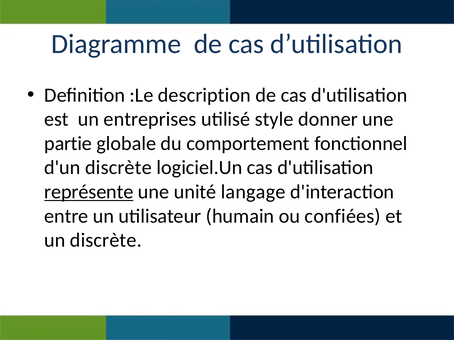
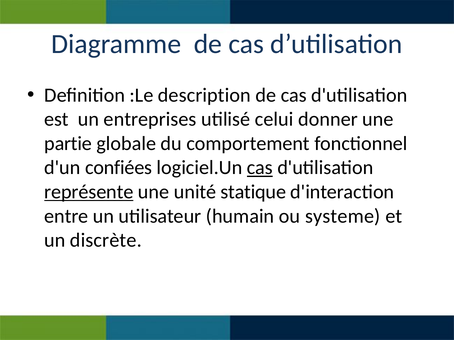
style: style -> celui (274, 119)
d'un discrète: discrète -> confiées (119, 168)
cas underline: none -> present (260, 168)
langage: langage -> statique (253, 192)
confiées: confiées -> systeme (343, 216)
